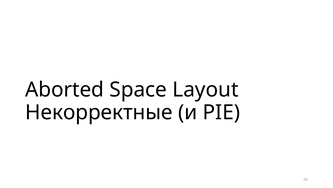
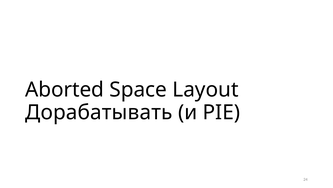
Некорректные: Некорректные -> Дорабатывать (99, 112)
